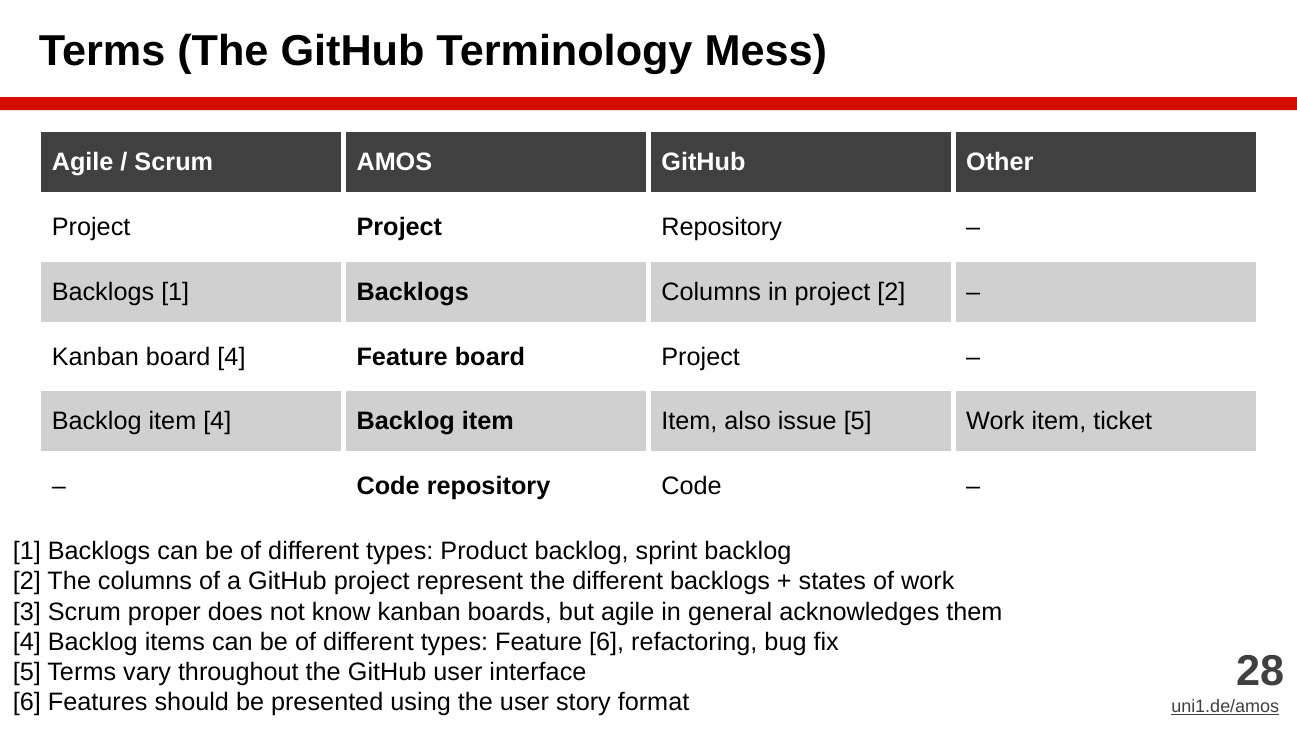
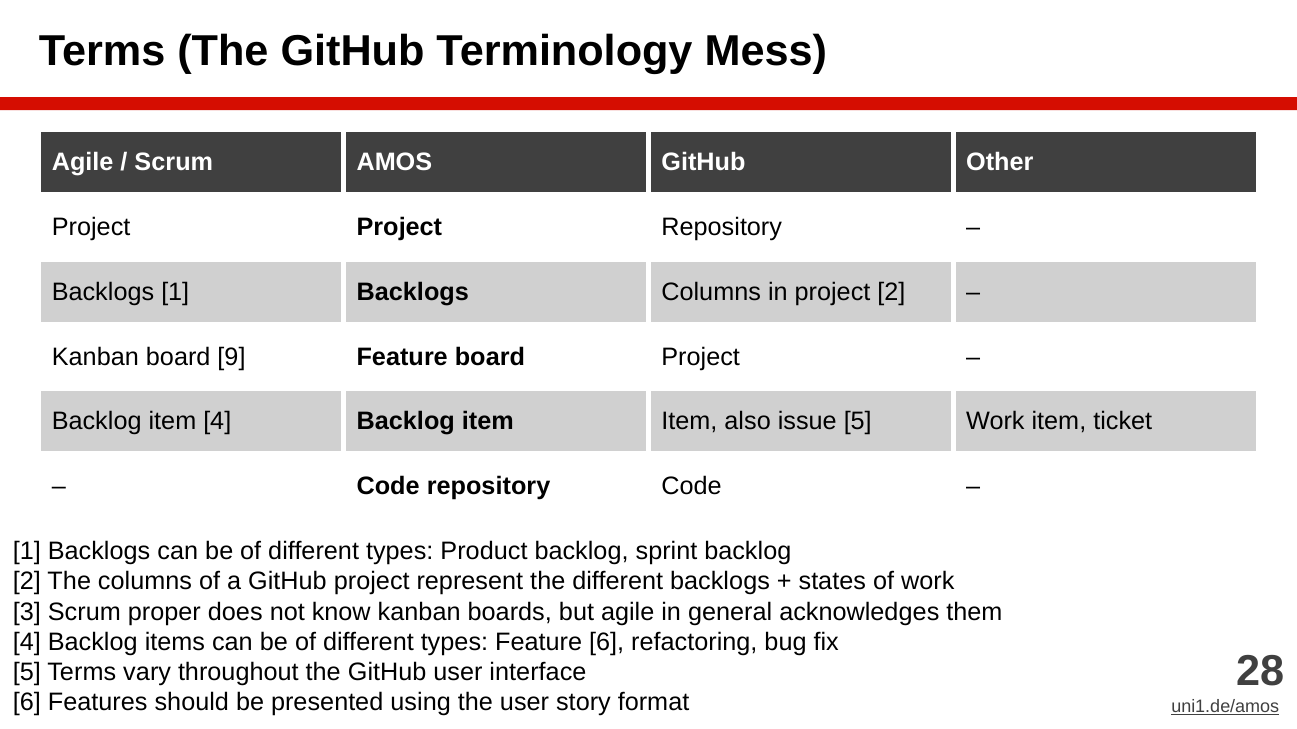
board 4: 4 -> 9 (231, 357)
